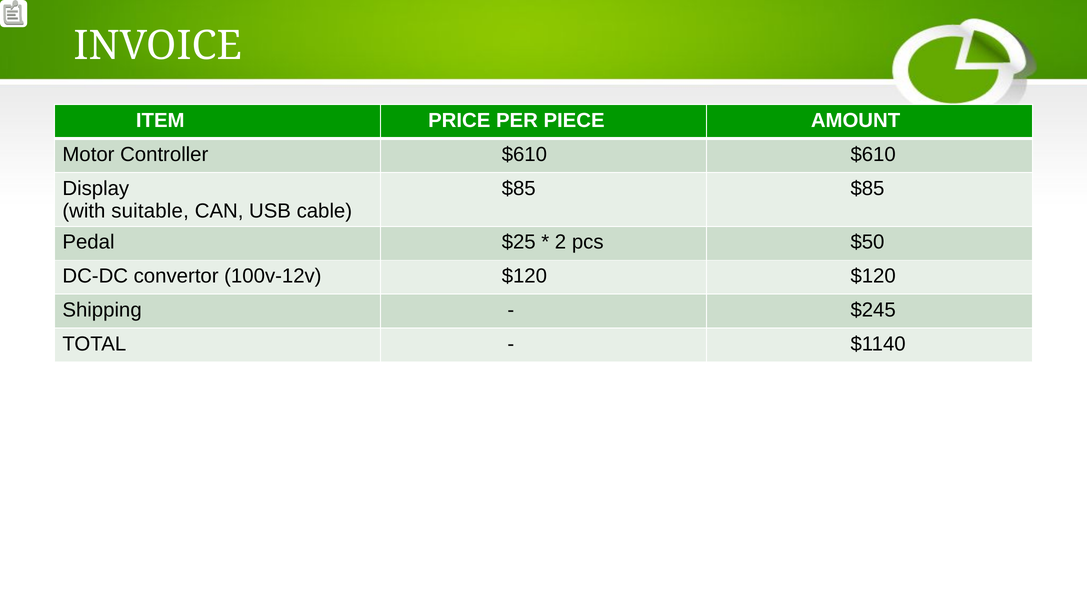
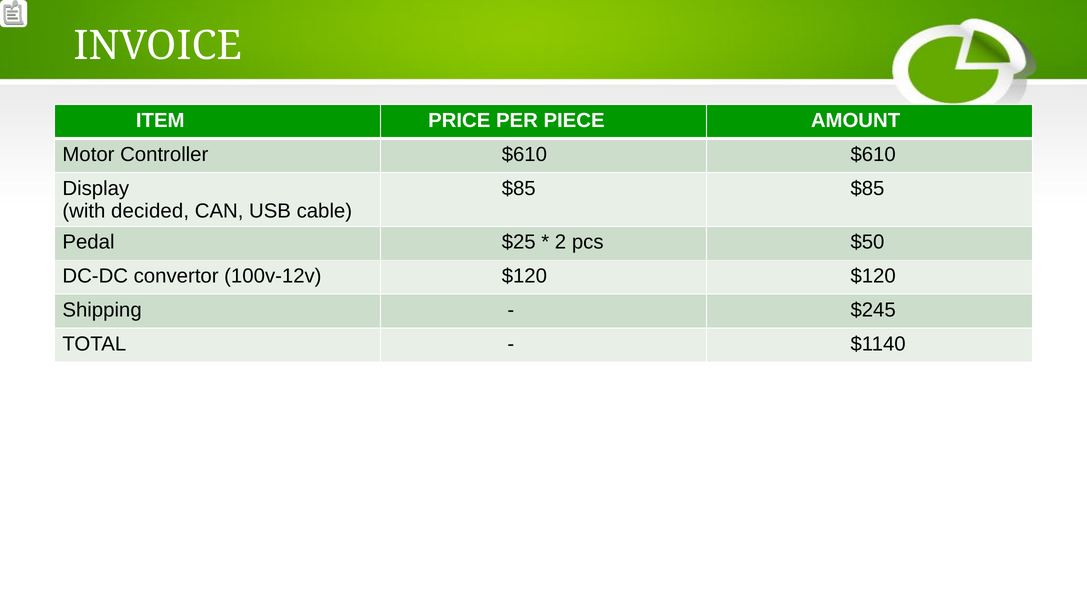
suitable: suitable -> decided (150, 211)
